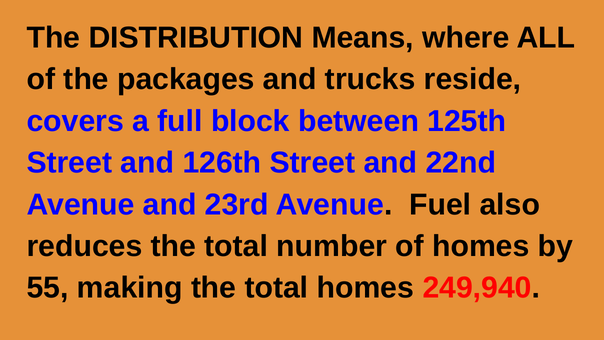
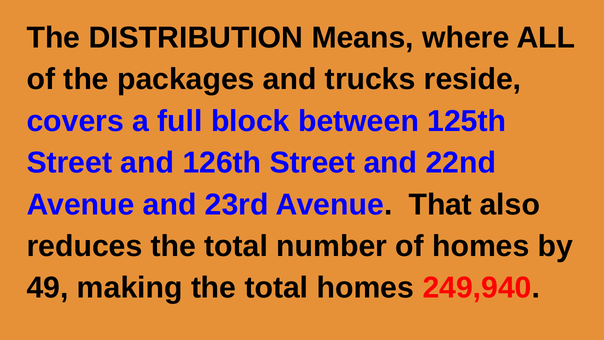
Fuel: Fuel -> That (440, 204)
55: 55 -> 49 (48, 288)
